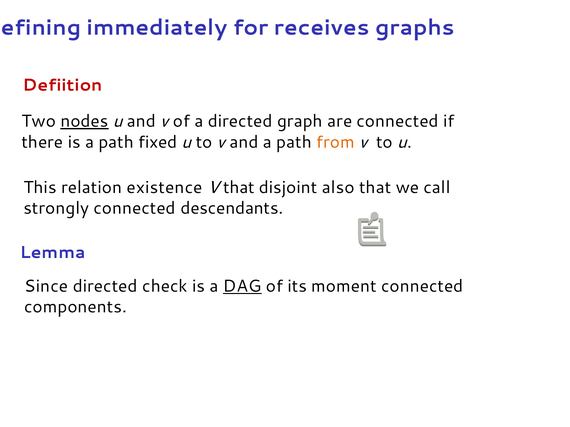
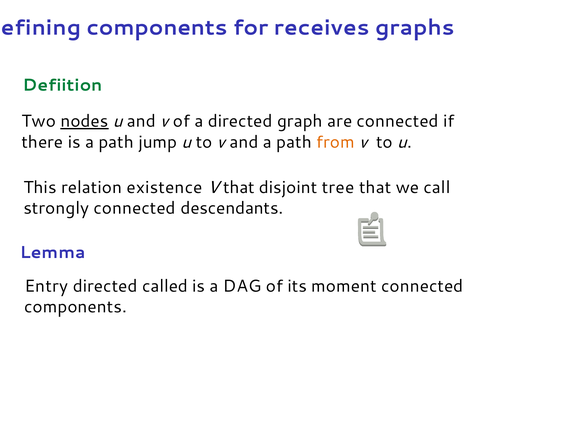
immediately: immediately -> components (157, 28)
Defiition colour: red -> green (62, 85)
ﬁxed: ﬁxed -> jump (158, 142)
also: also -> tree (338, 188)
Since: Since -> Entry (46, 286)
check: check -> called (165, 286)
DAG underline: present -> none (242, 286)
